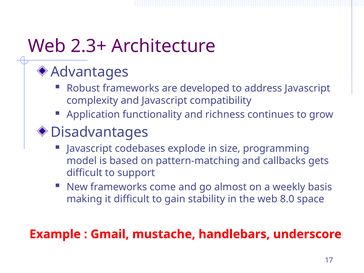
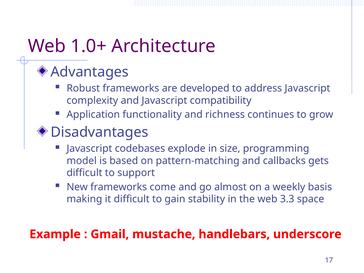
2.3+: 2.3+ -> 1.0+ (89, 46)
8.0: 8.0 -> 3.3 (287, 199)
